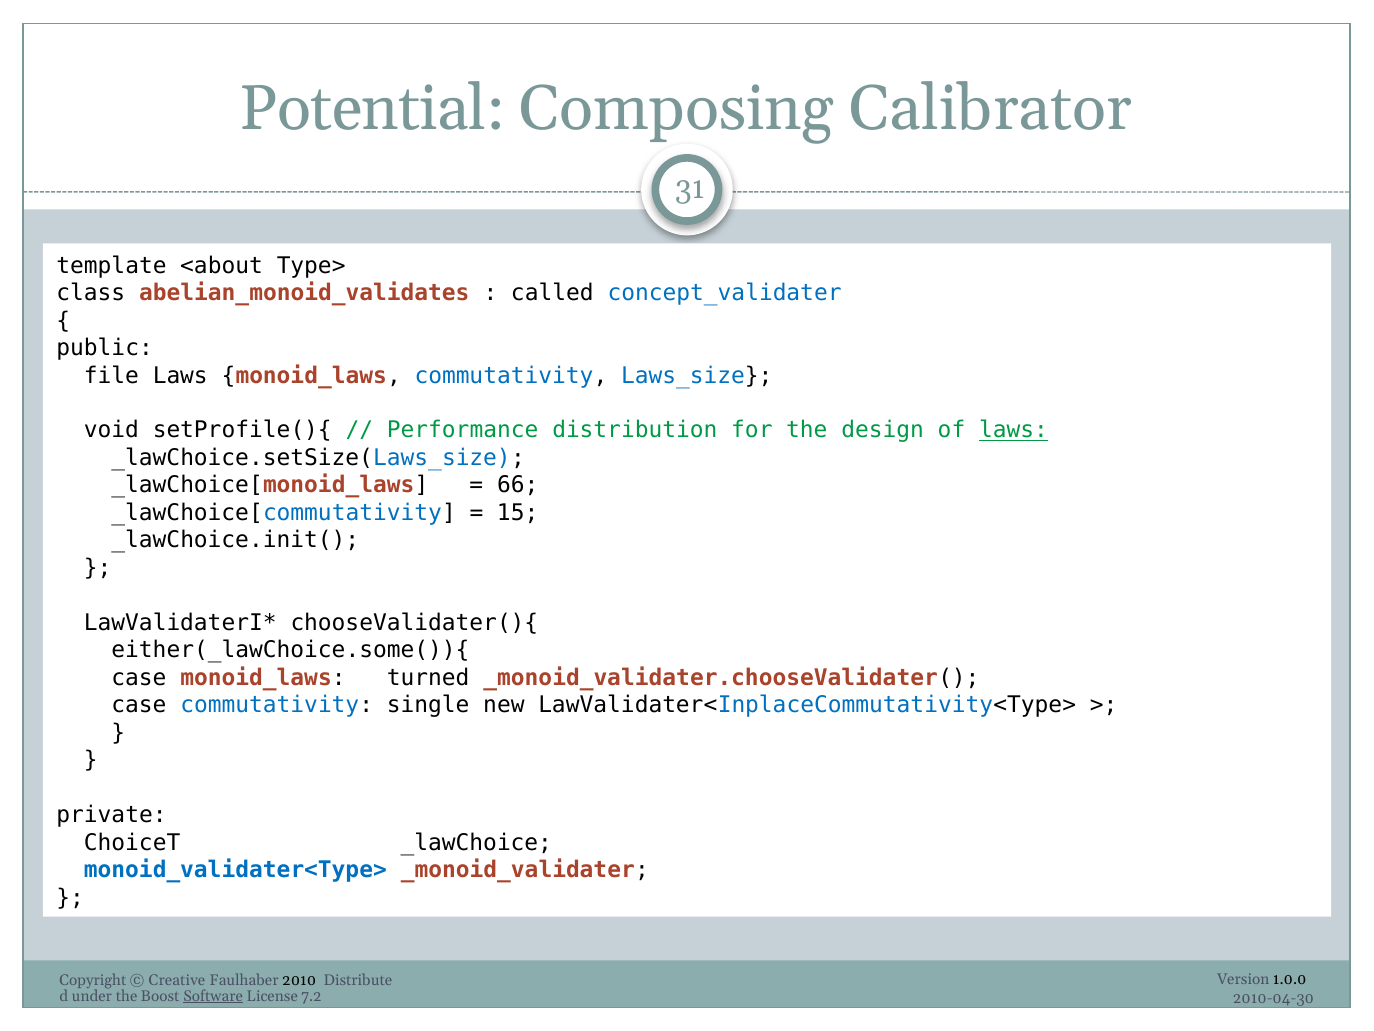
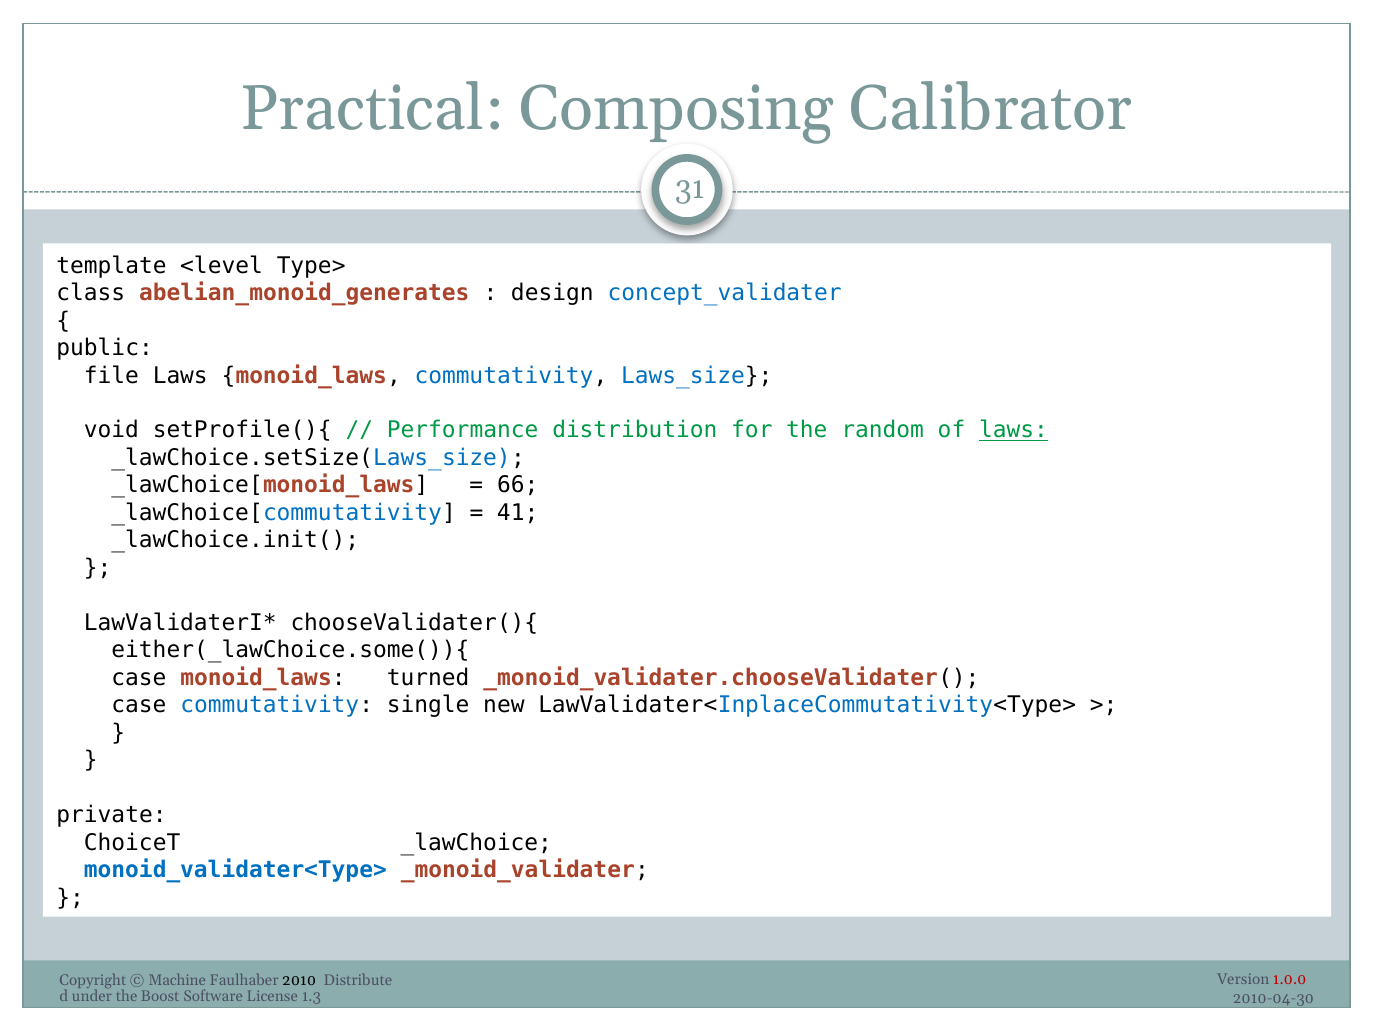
Potential: Potential -> Practical (372, 108)
<about: <about -> <level (222, 265)
abelian_monoid_validates: abelian_monoid_validates -> abelian_monoid_generates (304, 293)
called: called -> design (552, 293)
design: design -> random (883, 430)
15: 15 -> 41 (518, 513)
1.0.0 colour: black -> red (1290, 979)
Creative: Creative -> Machine (177, 980)
Software underline: present -> none (213, 996)
7.2: 7.2 -> 1.3 (311, 996)
